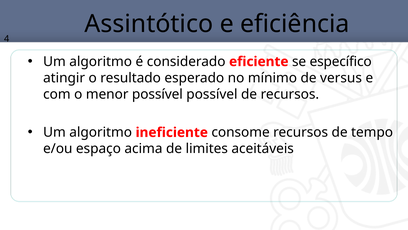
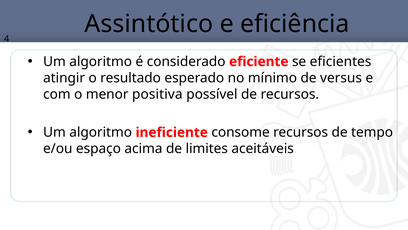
específico: específico -> eficientes (341, 61)
menor possível: possível -> positiva (157, 94)
